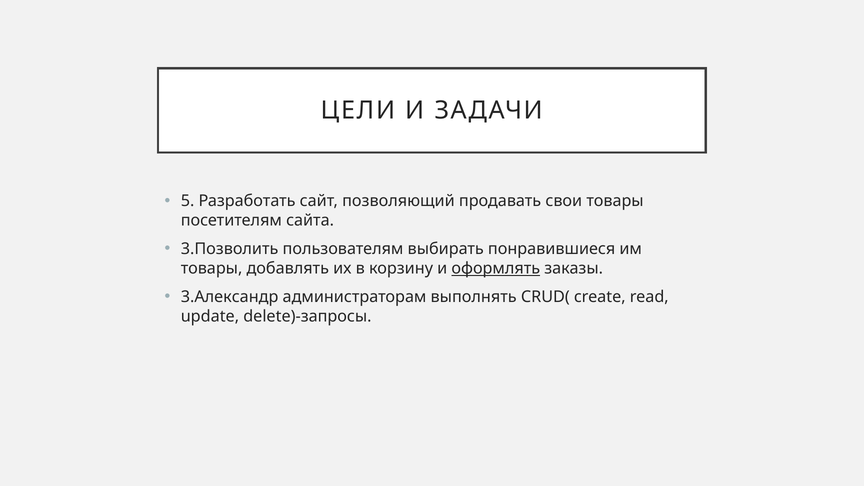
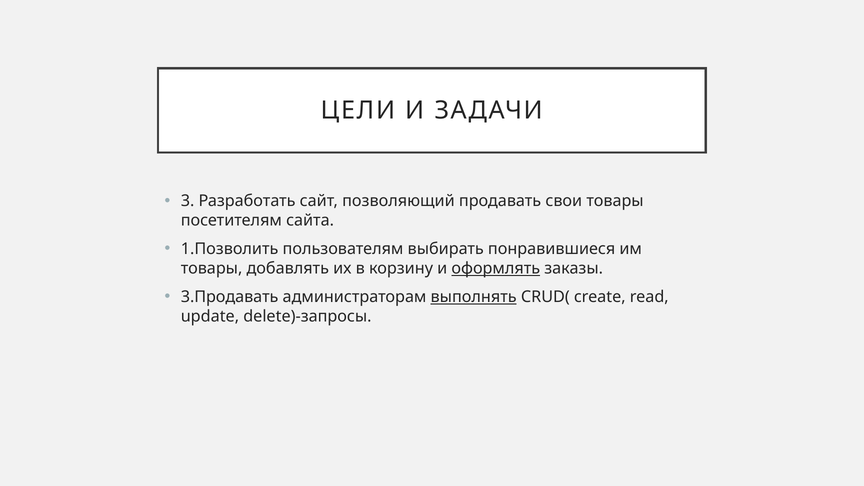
5: 5 -> 3 (188, 201)
3.Позволить: 3.Позволить -> 1.Позволить (230, 249)
3.Александр: 3.Александр -> 3.Продавать (230, 297)
выполнять underline: none -> present (474, 297)
